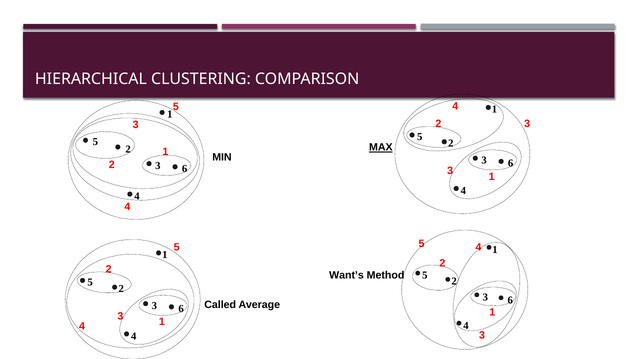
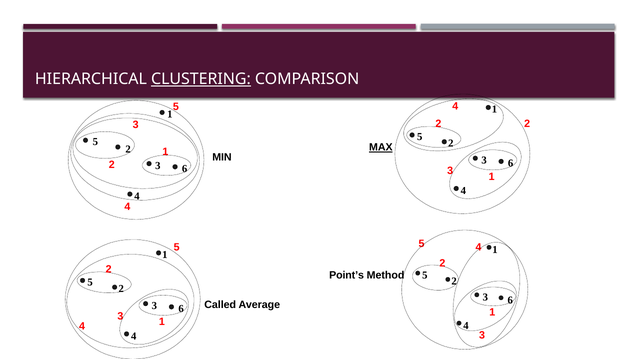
CLUSTERING underline: none -> present (201, 79)
3: 3 -> 2 (527, 124)
Want’s: Want’s -> Point’s (347, 275)
